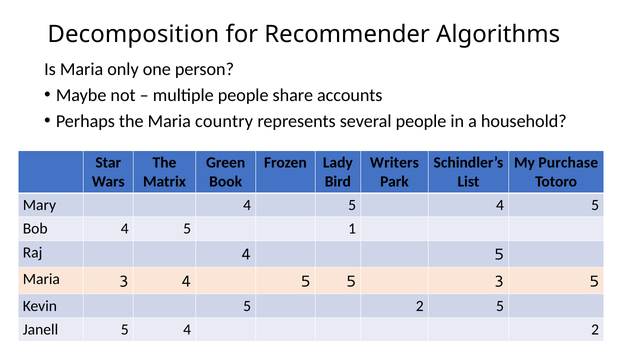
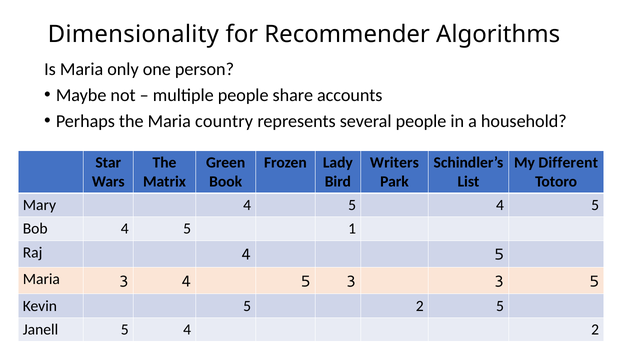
Decomposition: Decomposition -> Dimensionality (133, 34)
Purchase: Purchase -> Different (568, 162)
5 5: 5 -> 3 (351, 281)
